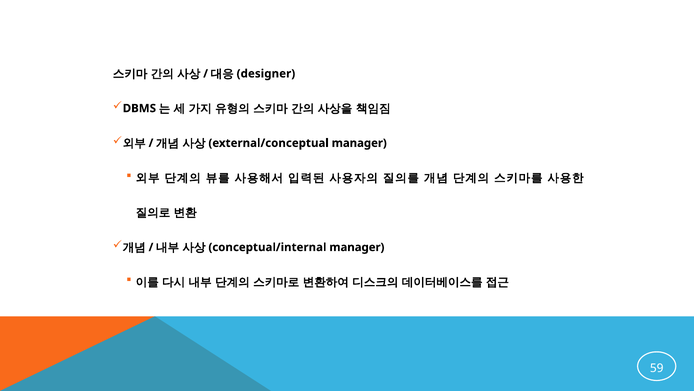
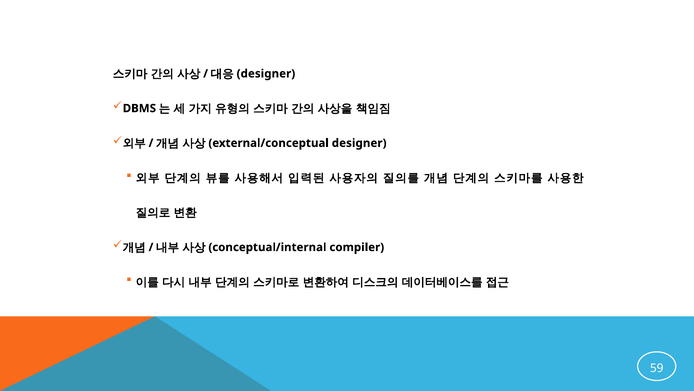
manager: manager -> designer (359, 143)
manager: manager -> compiler (357, 247)
